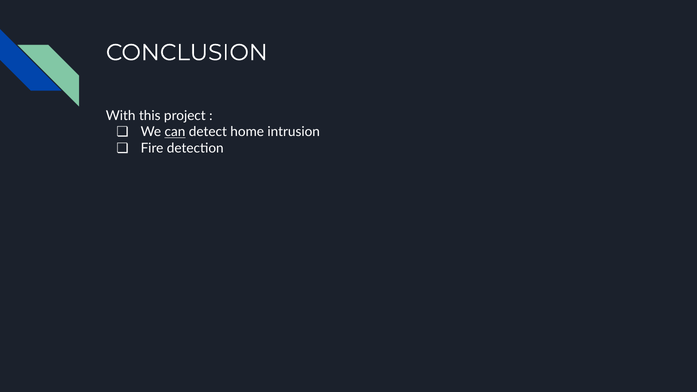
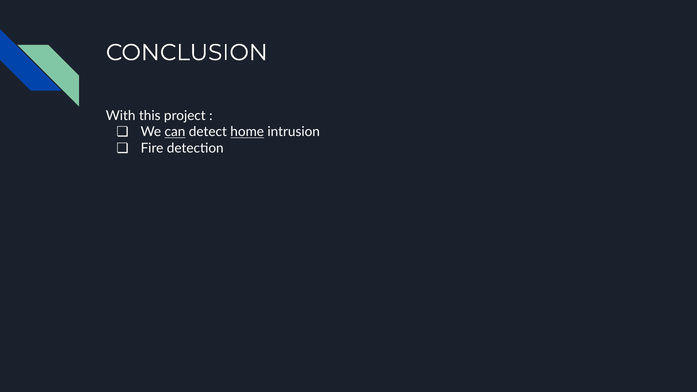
home underline: none -> present (247, 132)
